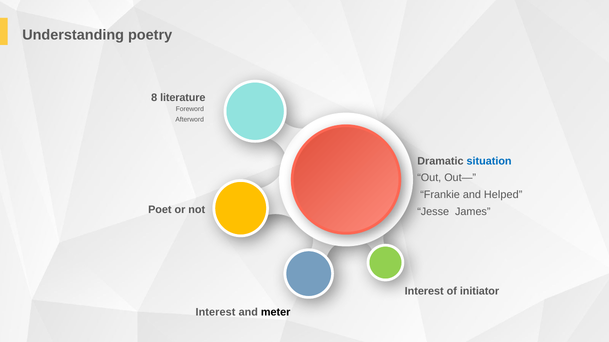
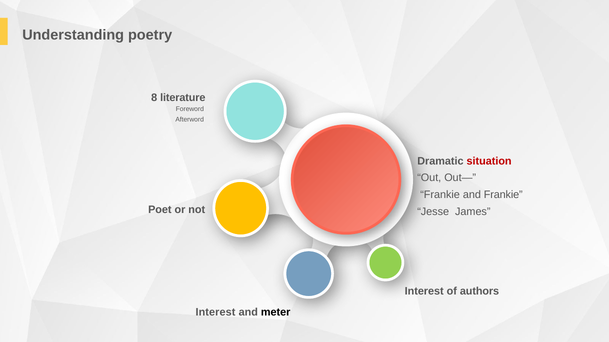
situation colour: blue -> red (489, 161)
and Helped: Helped -> Frankie (503, 195)
initiator: initiator -> authors (480, 292)
